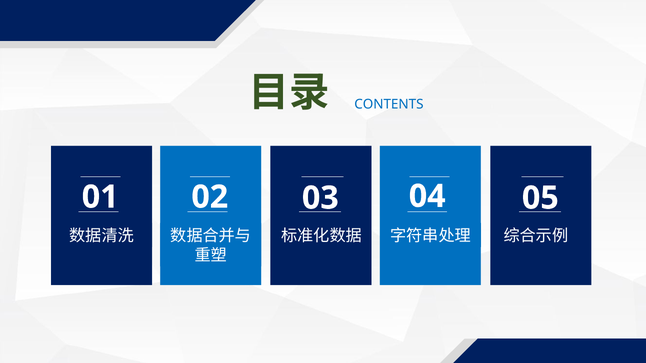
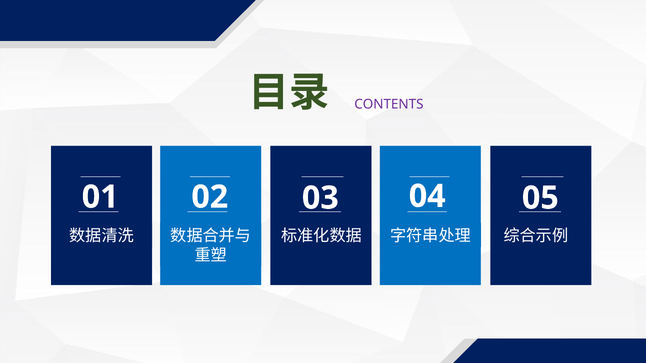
CONTENTS colour: blue -> purple (389, 105)
